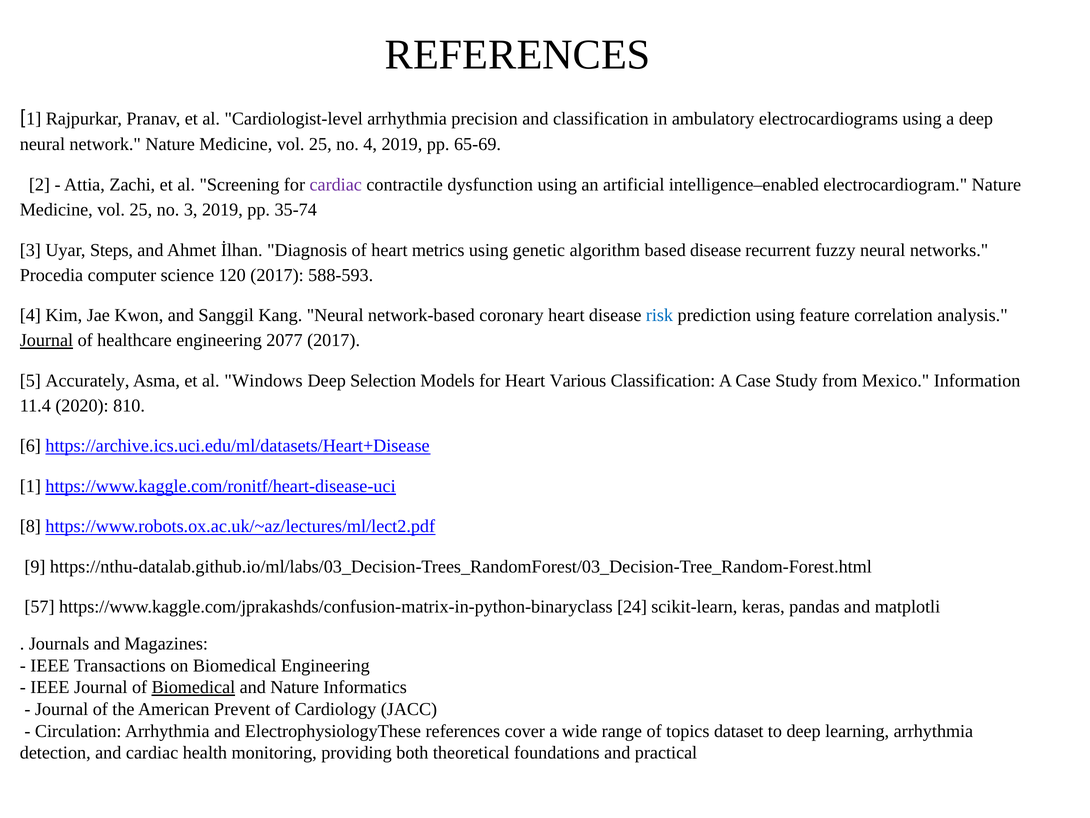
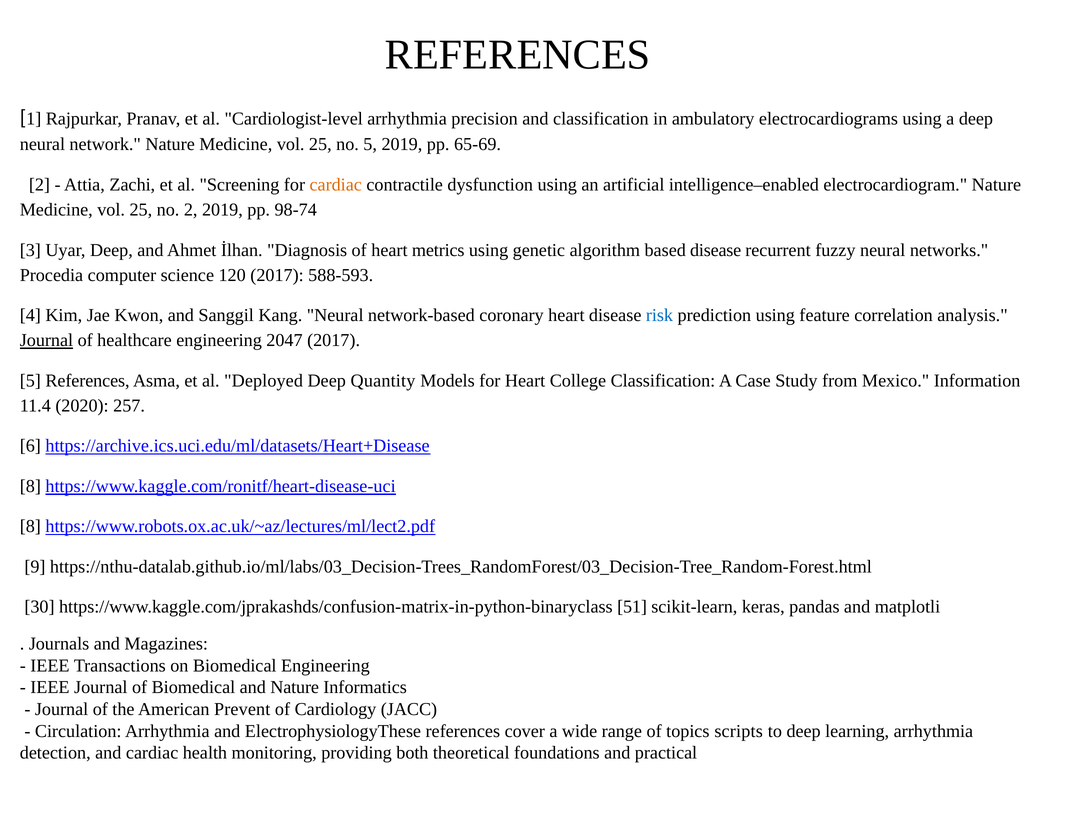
no 4: 4 -> 5 (370, 144)
cardiac colour: purple -> orange (336, 185)
no 3: 3 -> 2 (191, 210)
35-74: 35-74 -> 98-74 (296, 210)
Uyar Steps: Steps -> Deep (111, 250)
2077: 2077 -> 2047 (285, 340)
5 Accurately: Accurately -> References (88, 380)
Windows: Windows -> Deployed (264, 380)
Selection: Selection -> Quantity (383, 380)
Various: Various -> College (578, 380)
810: 810 -> 257 (129, 405)
1: 1 -> 8 (30, 486)
57: 57 -> 30 (39, 607)
24: 24 -> 51 (632, 607)
Biomedical underline: present -> none (193, 687)
dataset: dataset -> scripts (739, 731)
